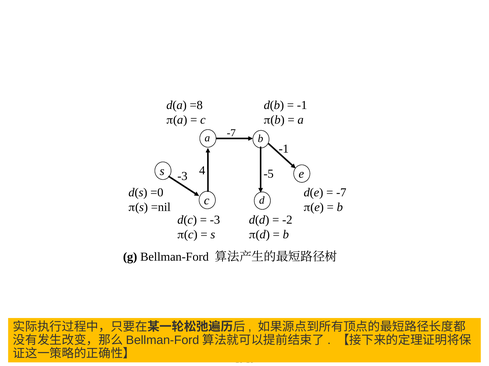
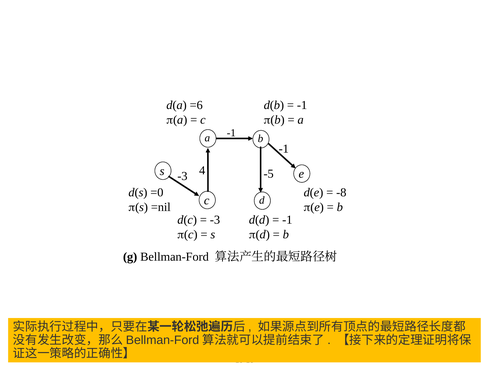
=8: =8 -> =6 (196, 105)
-7: -7 -> -1 (231, 133)
-7: -7 -> -8 (341, 193)
-2: -2 -> -1 (287, 220)
